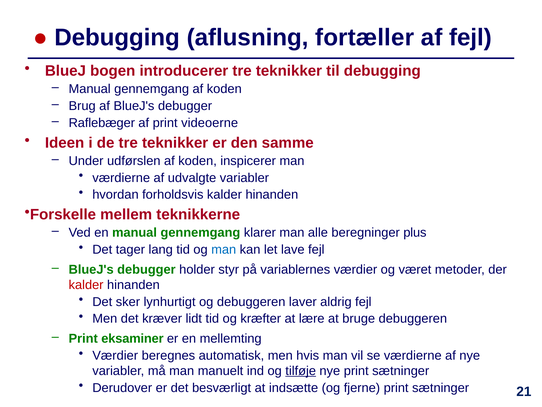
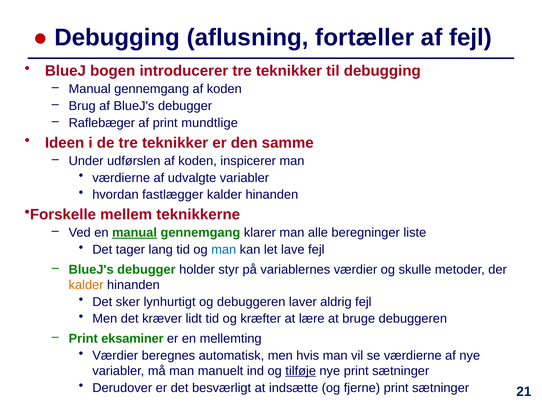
videoerne: videoerne -> mundtlige (210, 123)
forholdsvis: forholdsvis -> fastlægger (173, 194)
manual underline: none -> present (135, 232)
plus: plus -> liste (415, 232)
været: været -> skulle (415, 269)
kalder colour: red -> orange (86, 285)
